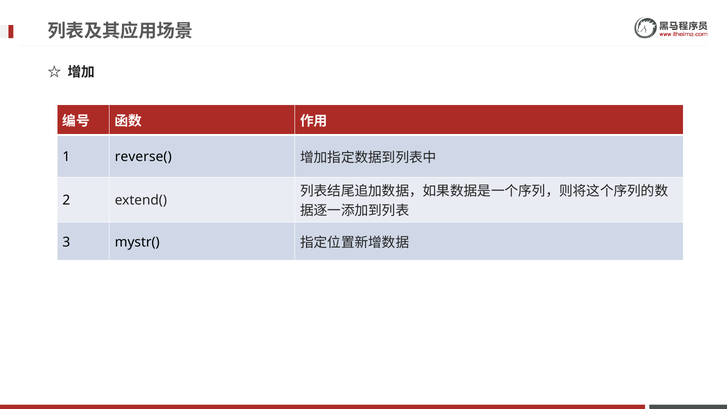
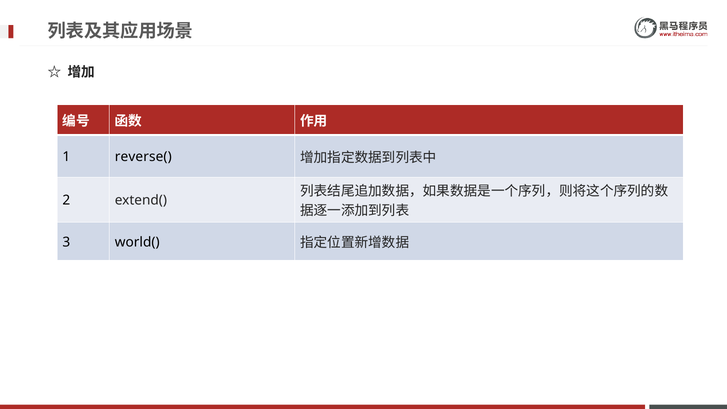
mystr(: mystr( -> world( (137, 242)
